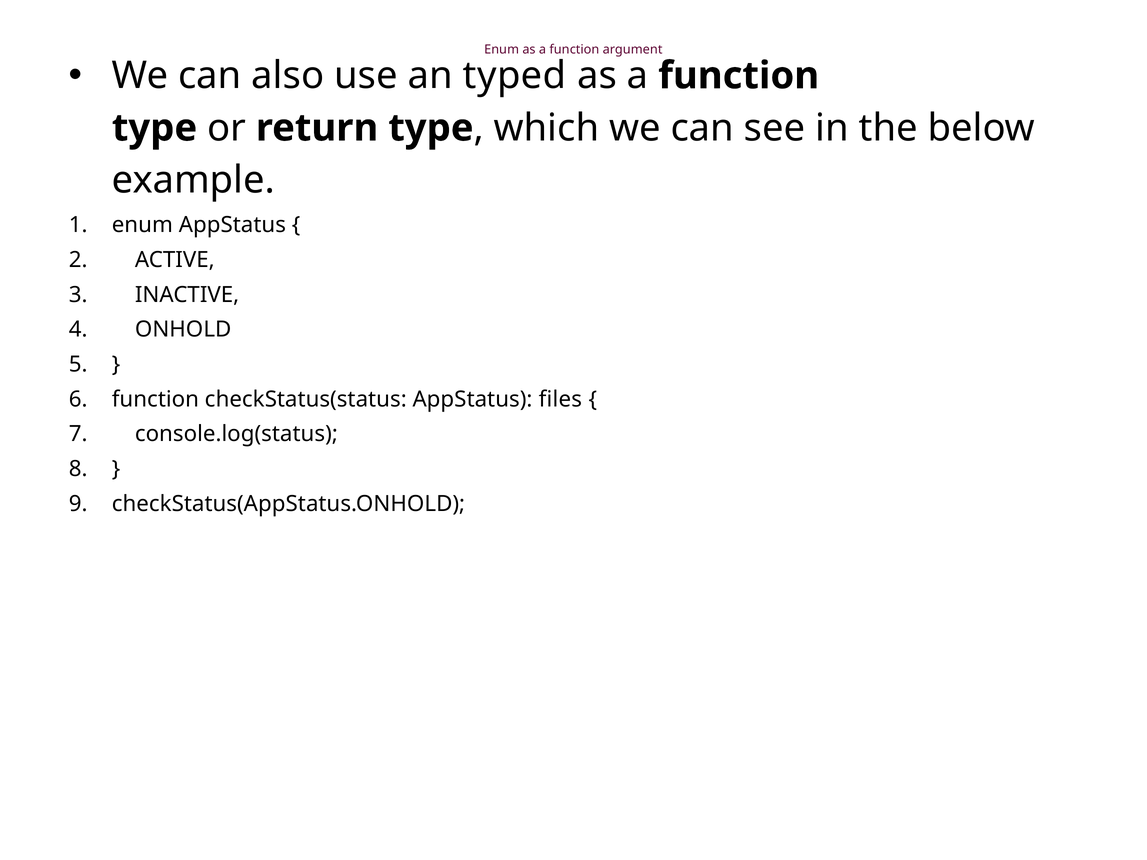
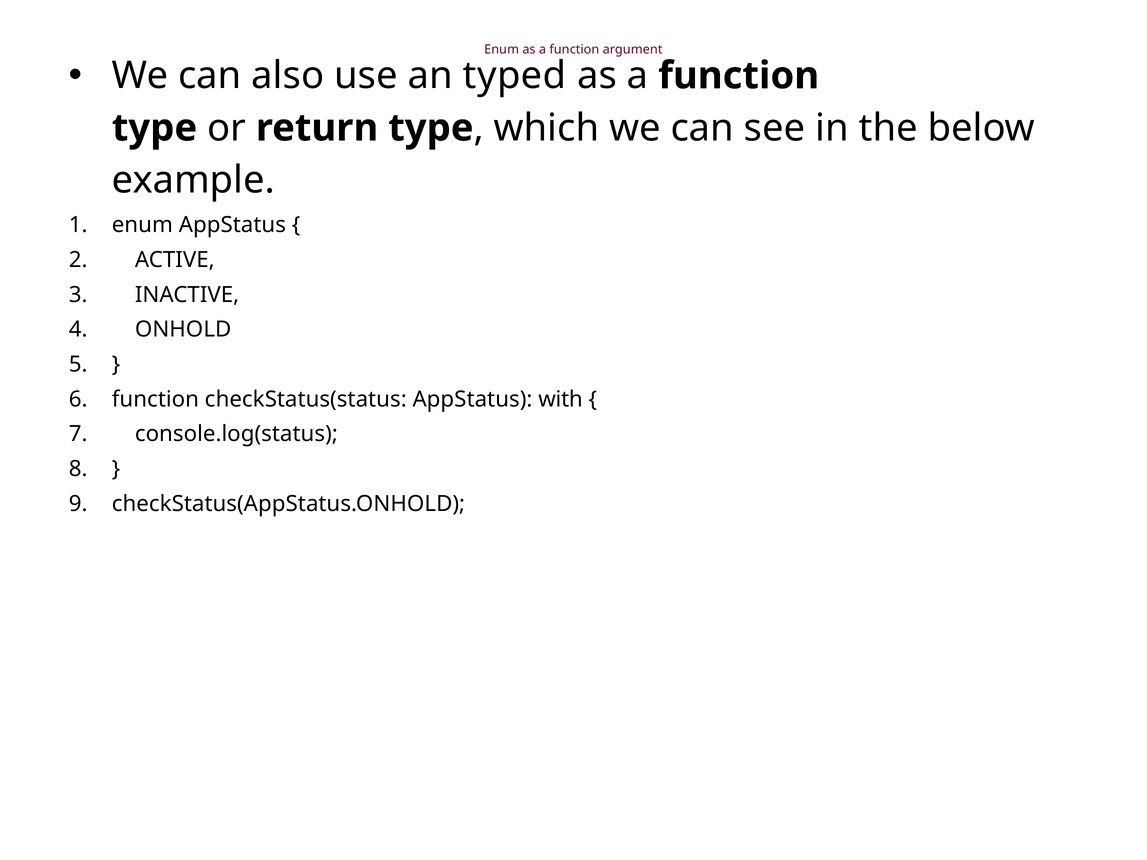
files: files -> with (561, 399)
